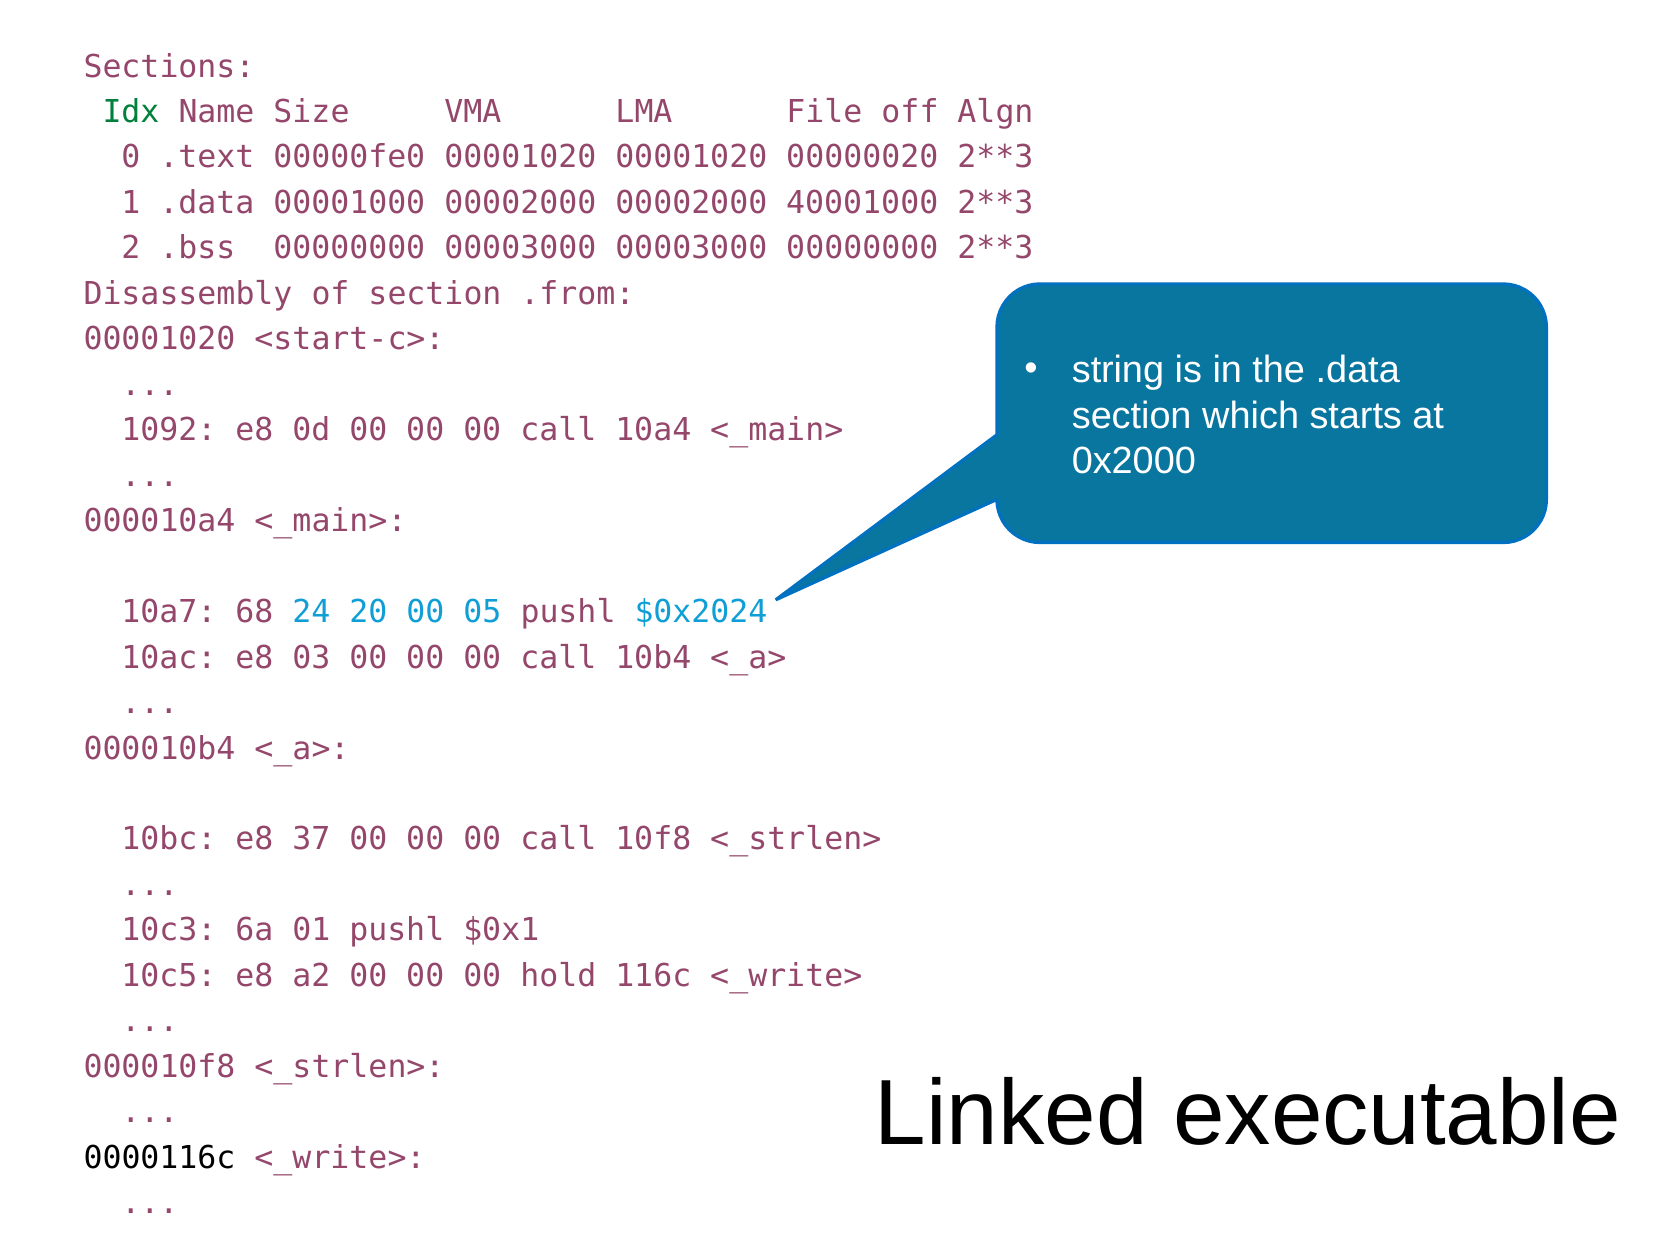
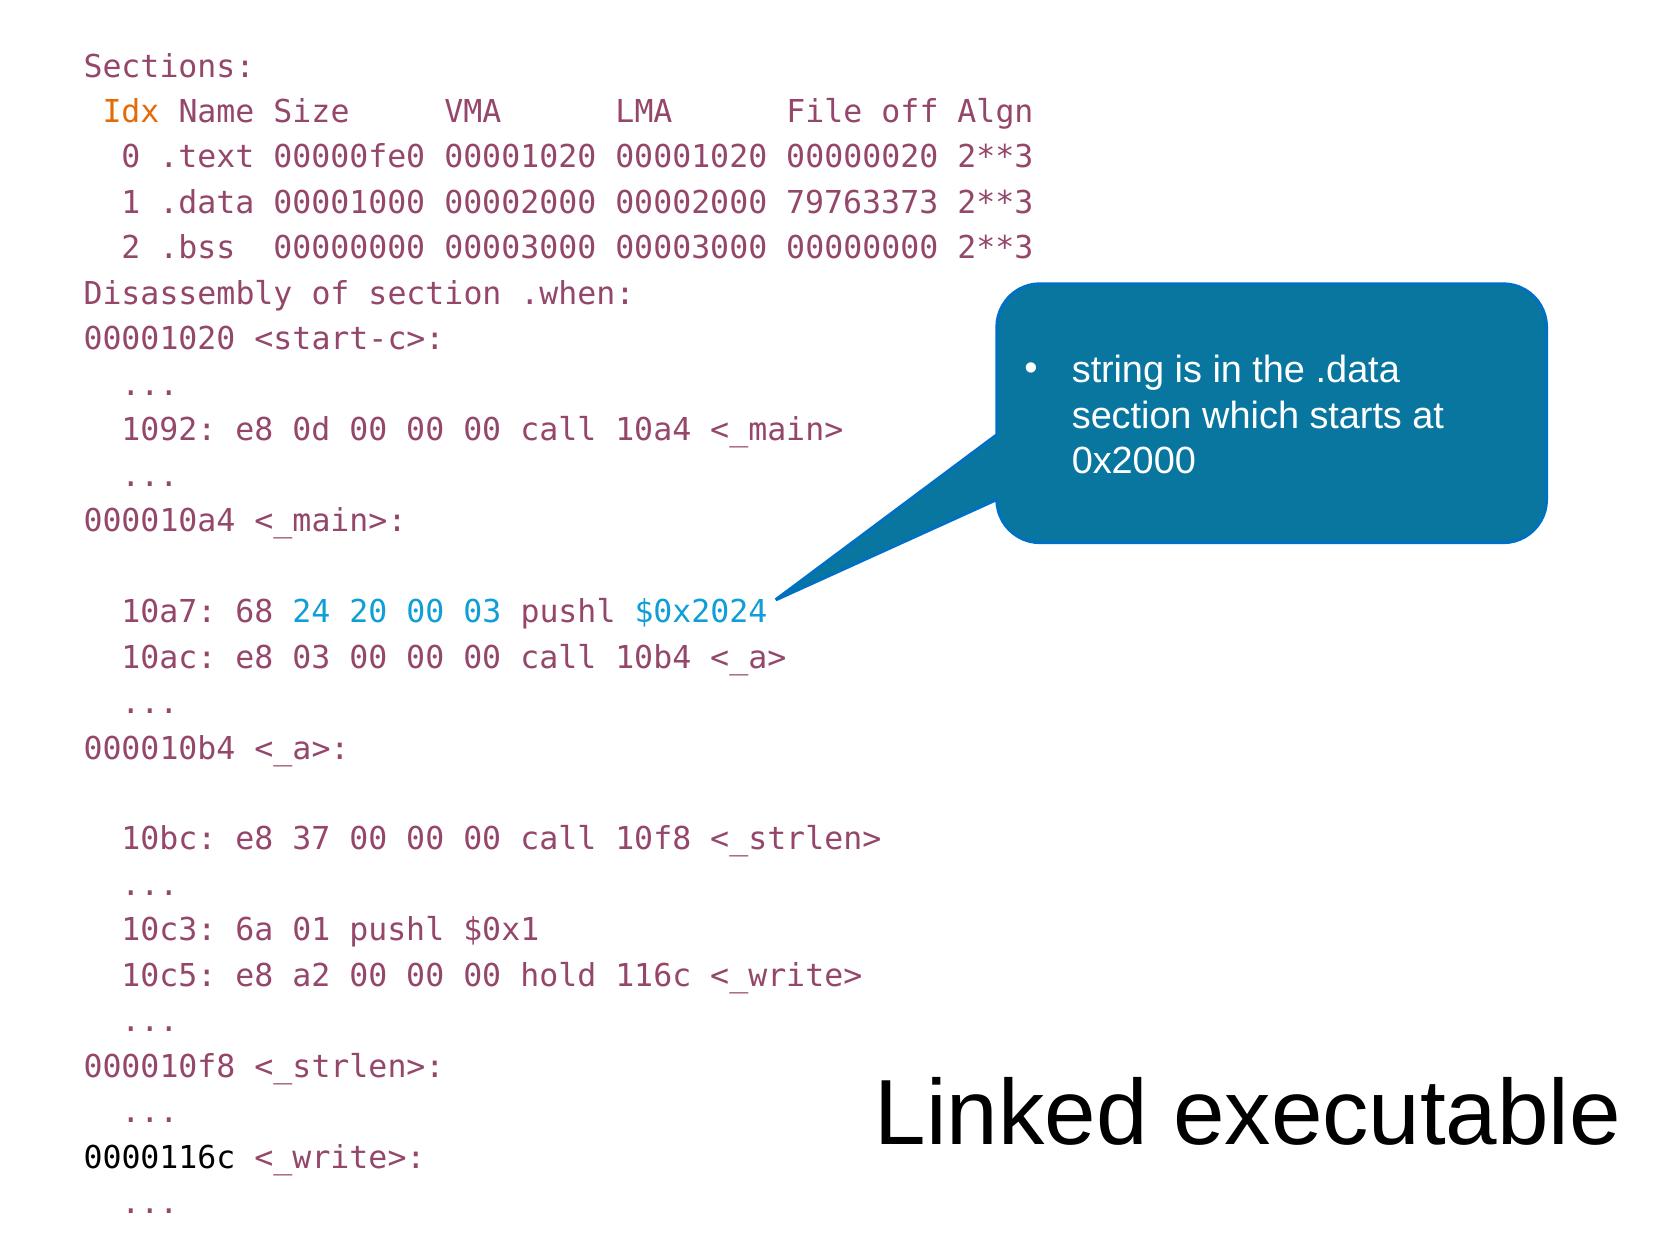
Idx colour: green -> orange (131, 112)
40001000: 40001000 -> 79763373 (862, 203)
.from: .from -> .when (577, 294)
00 05: 05 -> 03 (482, 612)
